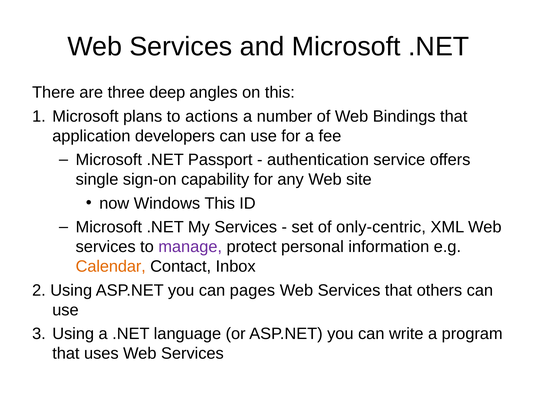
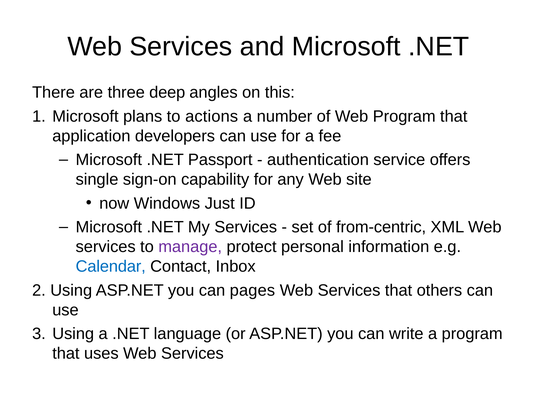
Web Bindings: Bindings -> Program (404, 116)
Windows This: This -> Just (220, 203)
only-centric: only-centric -> from-centric (381, 227)
Calendar colour: orange -> blue (111, 266)
